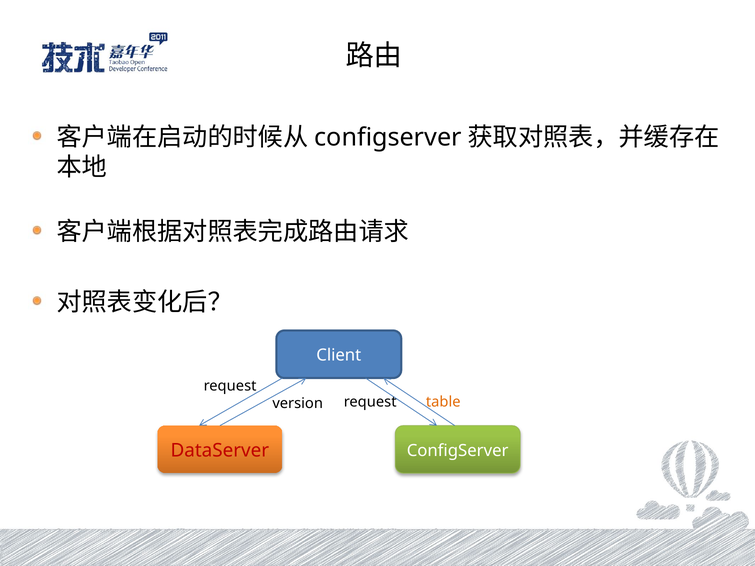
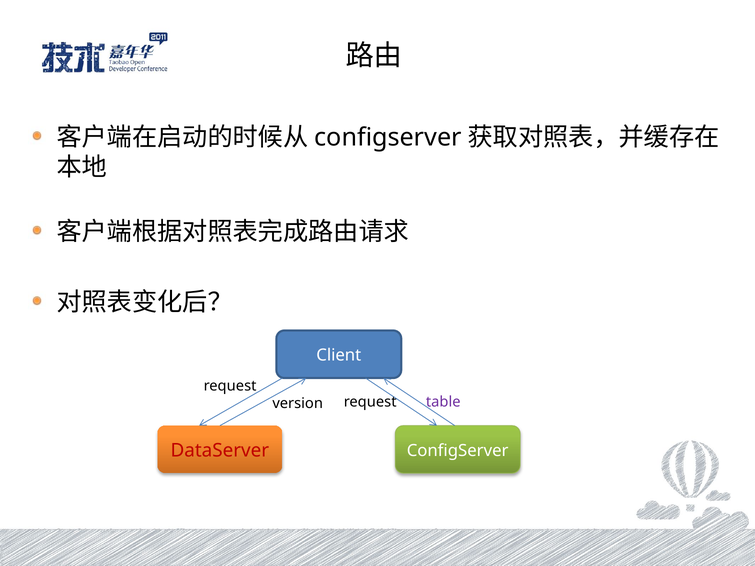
table colour: orange -> purple (443, 402)
